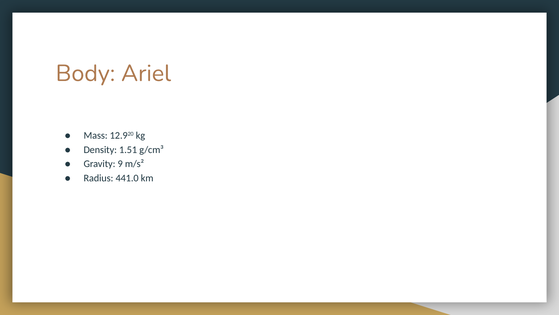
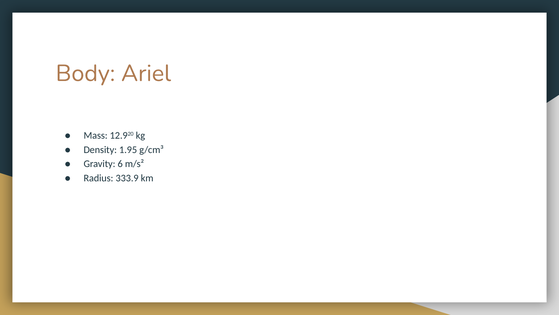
1.51: 1.51 -> 1.95 (128, 150)
9: 9 -> 6 (120, 164)
441.0: 441.0 -> 333.9 (127, 178)
